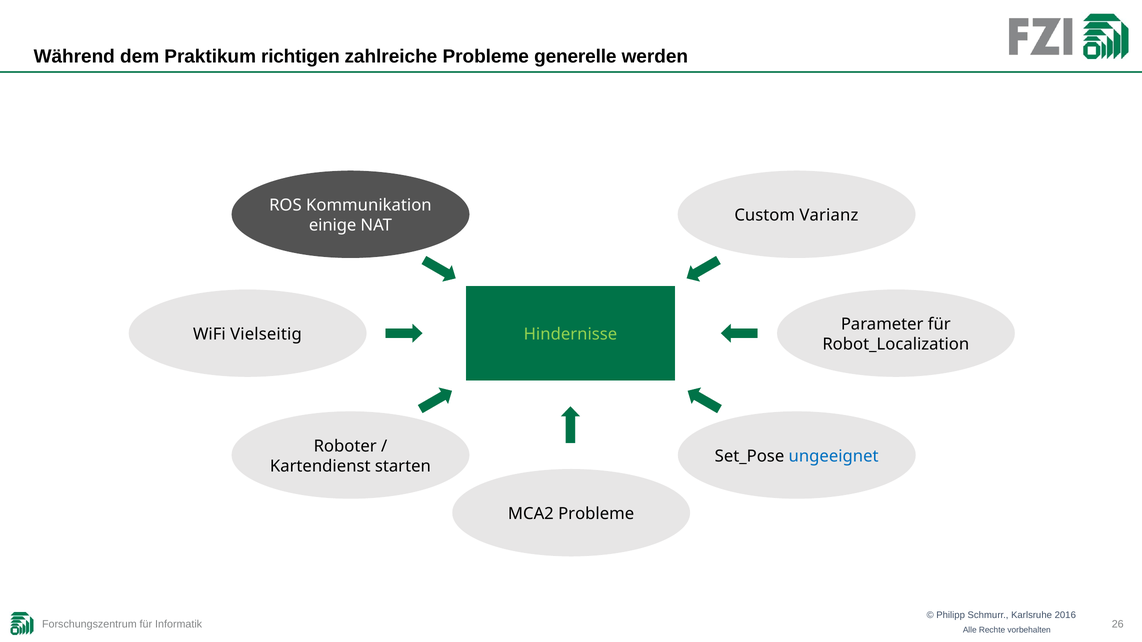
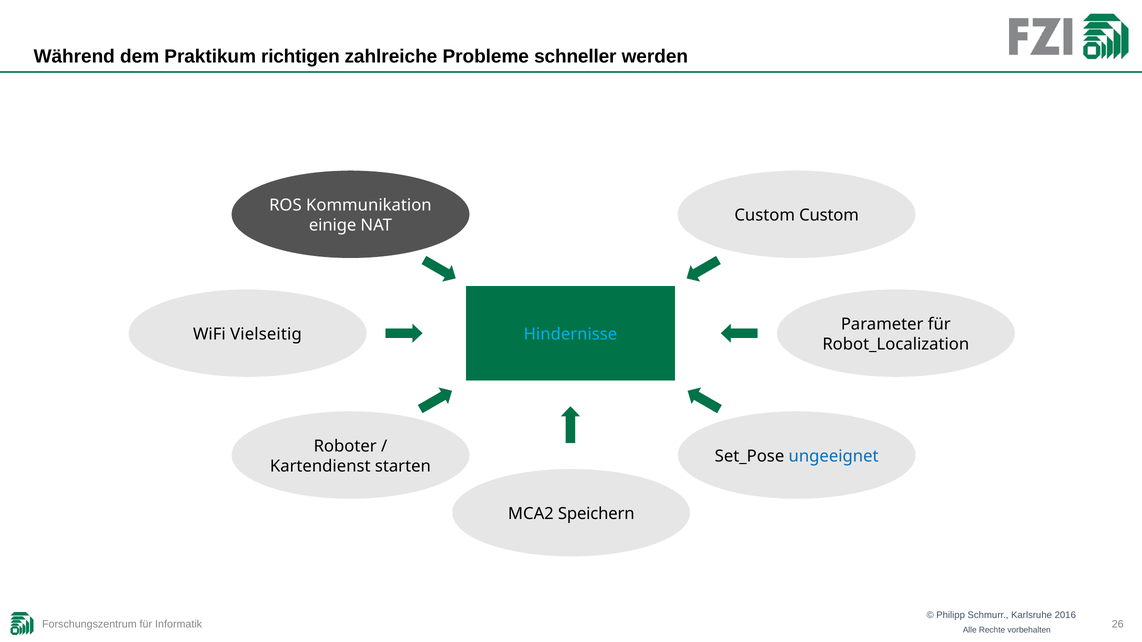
generelle: generelle -> schneller (575, 56)
Custom Varianz: Varianz -> Custom (829, 216)
Hindernisse colour: light green -> light blue (570, 335)
MCA2 Probleme: Probleme -> Speichern (596, 514)
